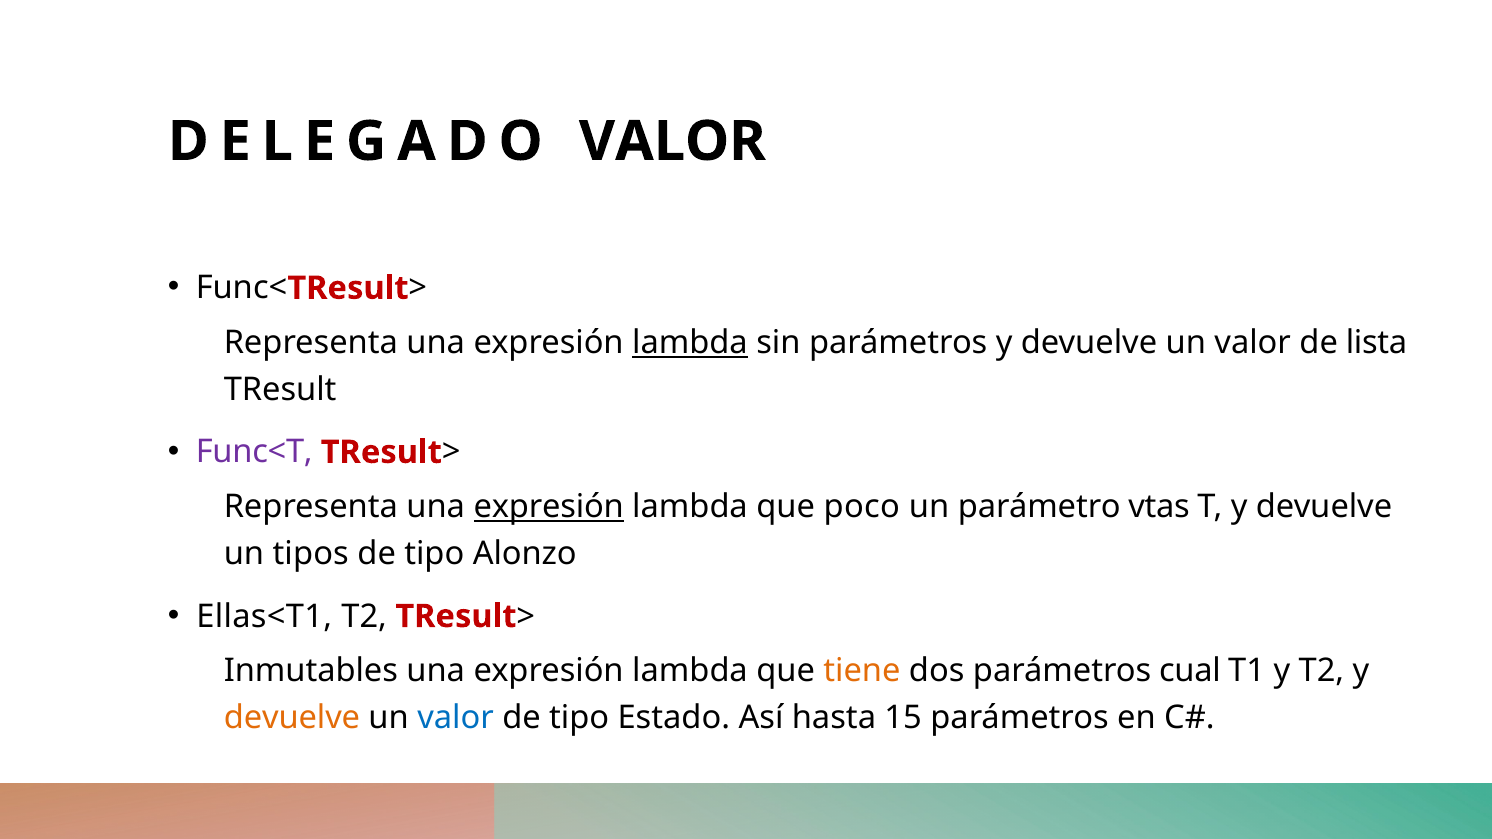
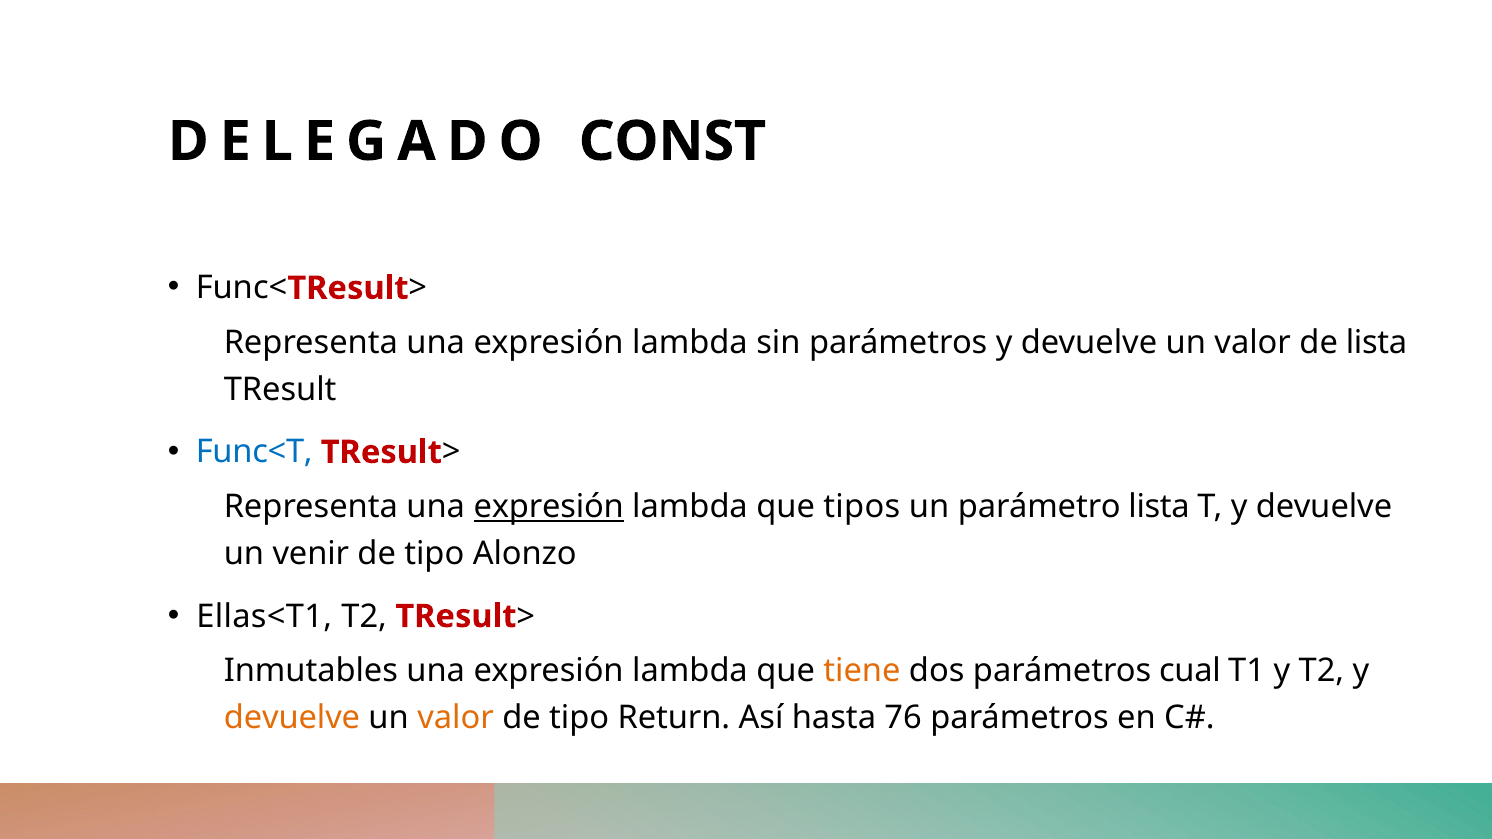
DELEGADO VALOR: VALOR -> CONST (672, 142)
lambda underline: present -> none (690, 343)
Func<T colour: purple -> blue (254, 452)
poco: poco -> tipos (862, 507)
parámetro vtas: vtas -> lista (1159, 507)
tipos: tipos -> venir (311, 554)
valor colour: blue -> orange (456, 718)
Estado: Estado -> Return (674, 718)
15: 15 -> 76 (903, 718)
